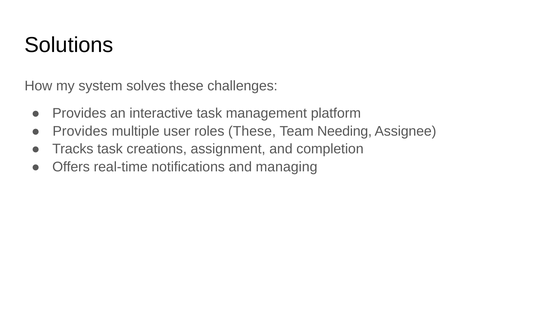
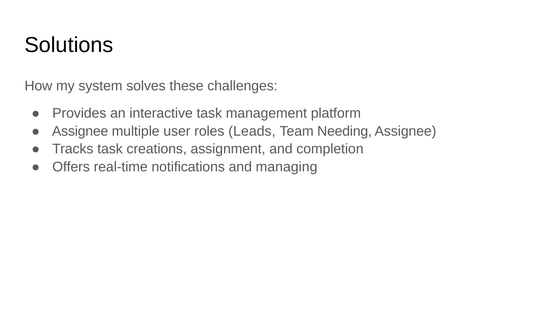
Provides: Provides -> Assignee (80, 131)
roles These: These -> Leads (252, 131)
